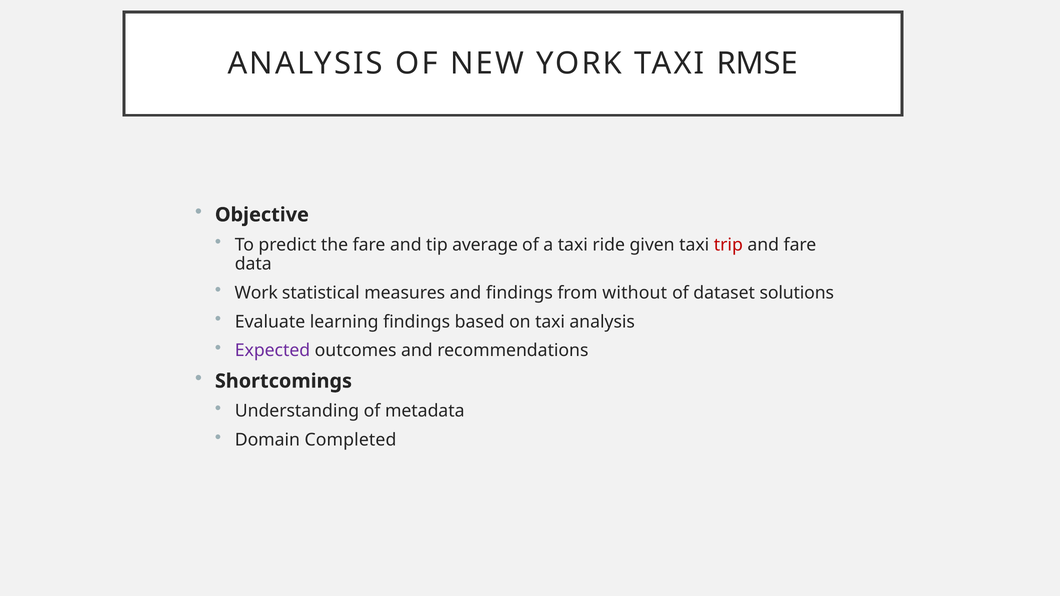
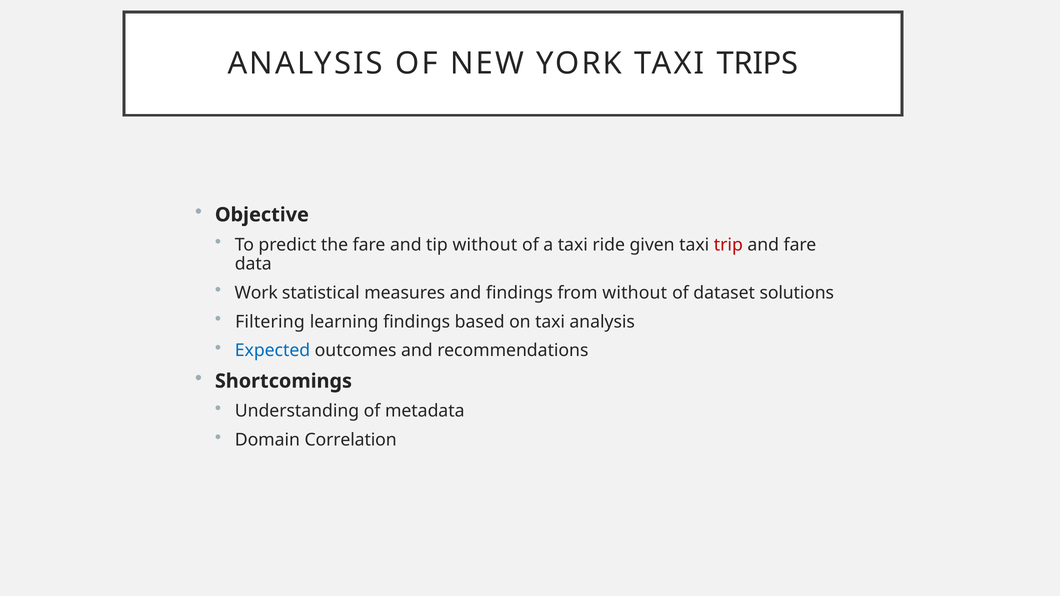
RMSE: RMSE -> TRIPS (757, 63)
tip average: average -> without (485, 245)
Evaluate: Evaluate -> Filtering (270, 322)
Expected colour: purple -> blue (272, 351)
Completed: Completed -> Correlation (351, 440)
